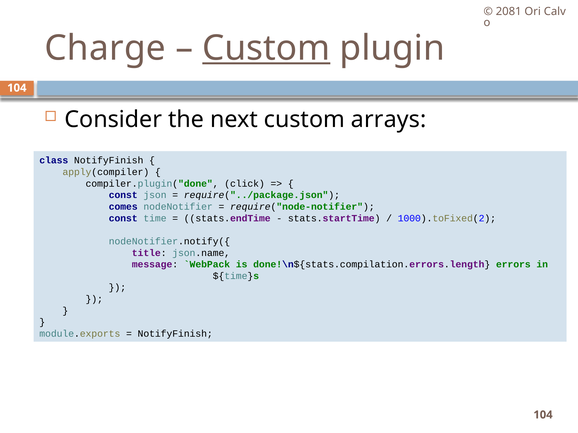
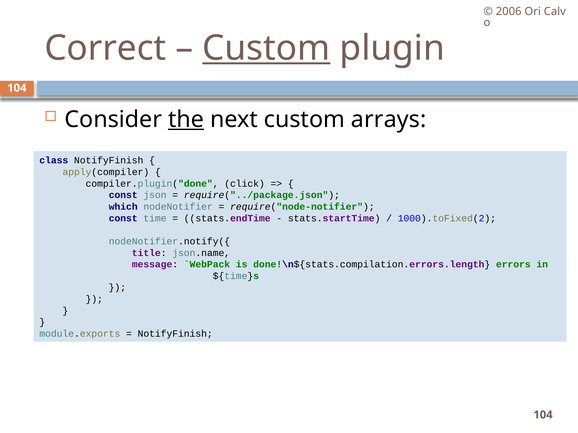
2081: 2081 -> 2006 (509, 11)
Charge: Charge -> Correct (105, 48)
the underline: none -> present (186, 120)
comes: comes -> which (123, 207)
